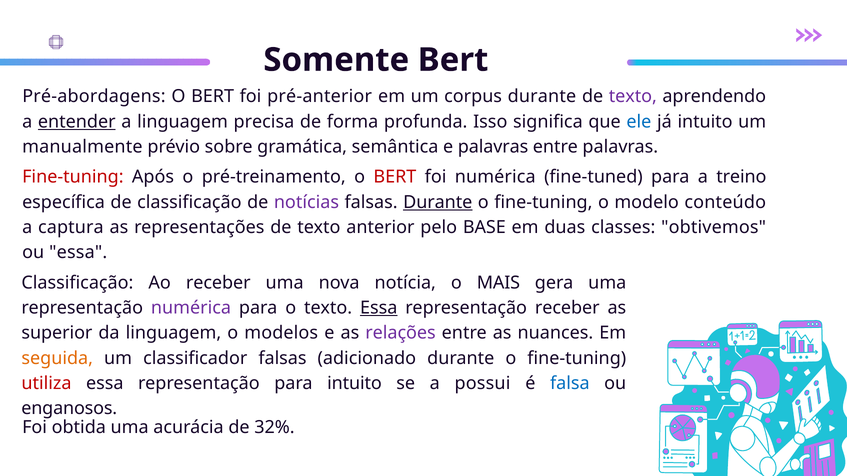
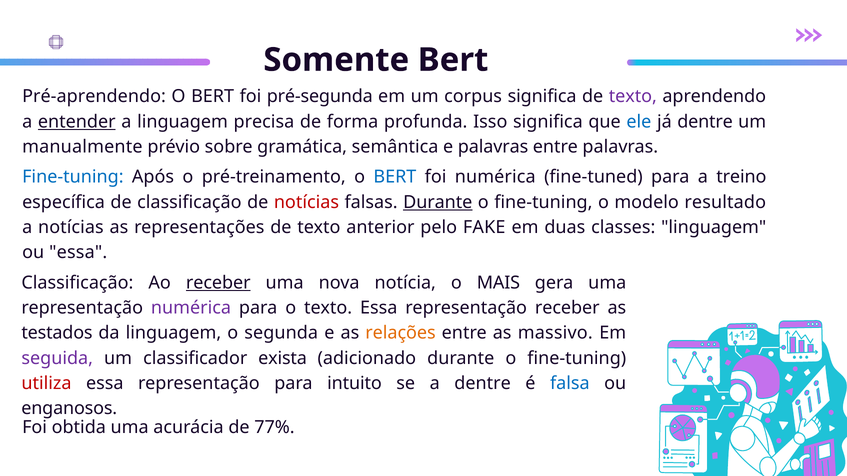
Pré-abordagens: Pré-abordagens -> Pré-aprendendo (94, 97)
pré-anterior: pré-anterior -> pré-segunda (320, 97)
corpus durante: durante -> significa (542, 97)
já intuito: intuito -> dentre (705, 122)
Fine-tuning colour: red -> blue (73, 177)
BERT colour: red -> blue (395, 177)
notícias colour: purple -> red (306, 202)
conteúdo: conteúdo -> resultado (725, 202)
a captura: captura -> notícias (71, 228)
BASE: BASE -> FAKE (484, 228)
classes obtivemos: obtivemos -> linguagem (714, 228)
receber underline: none -> present (218, 283)
Essa underline: present -> none (379, 308)
superior: superior -> testados (57, 333)
modelos: modelos -> segunda (281, 333)
relações colour: purple -> orange (401, 333)
nuances: nuances -> massivo (555, 333)
seguida colour: orange -> purple (57, 359)
classificador falsas: falsas -> exista (283, 359)
a possui: possui -> dentre (483, 384)
32%: 32% -> 77% (274, 428)
